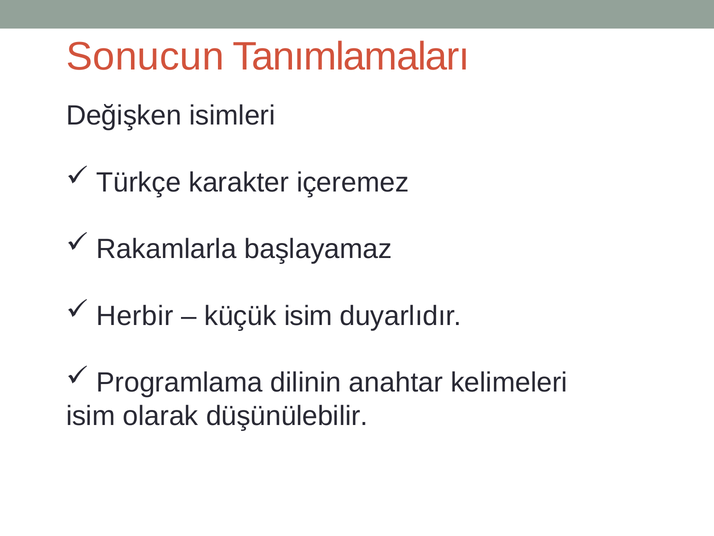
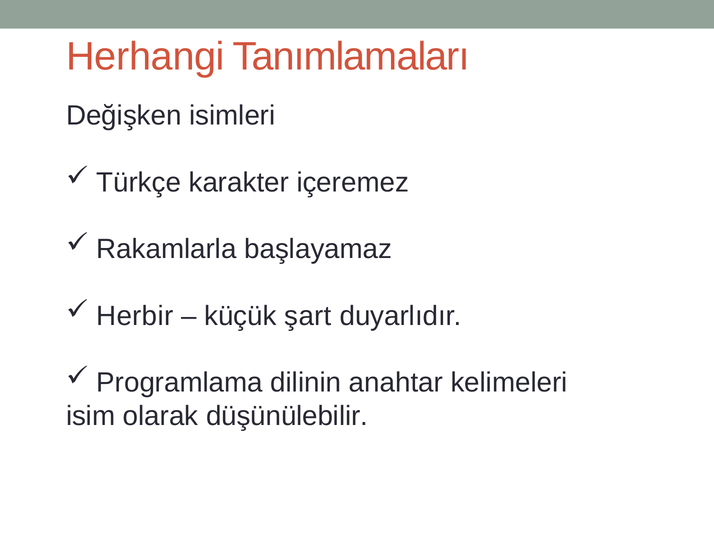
Sonucun: Sonucun -> Herhangi (145, 57)
küçük isim: isim -> şart (308, 316)
